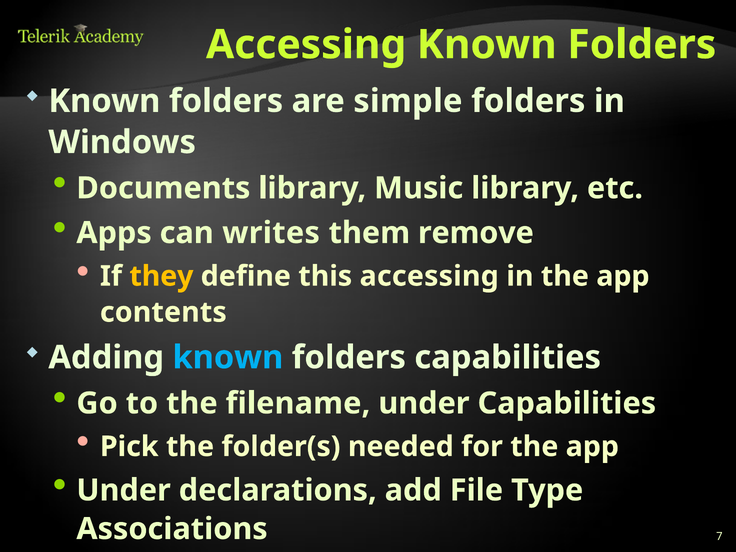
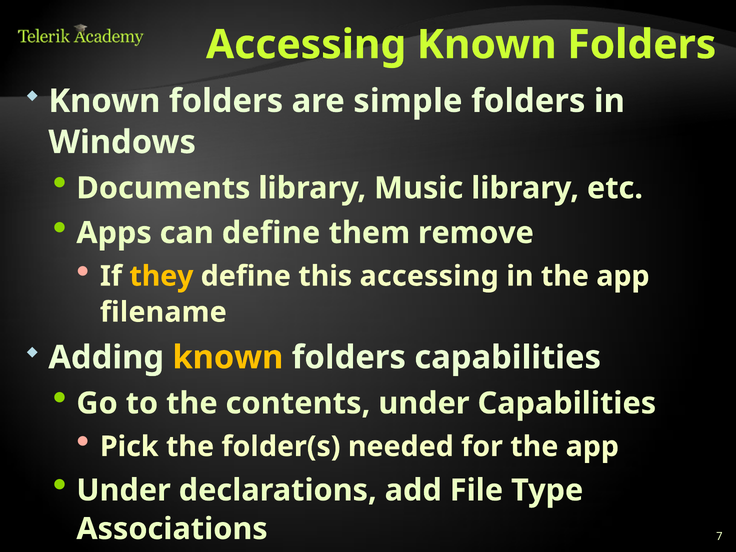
can writes: writes -> define (271, 233)
contents: contents -> filename (163, 312)
known colour: light blue -> yellow (228, 357)
filename: filename -> contents (298, 403)
